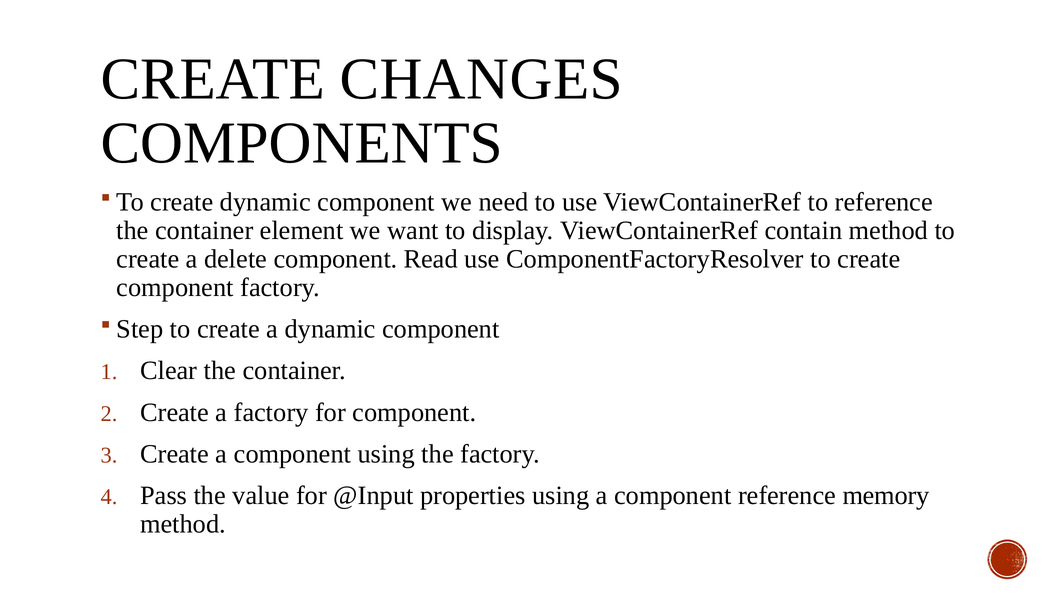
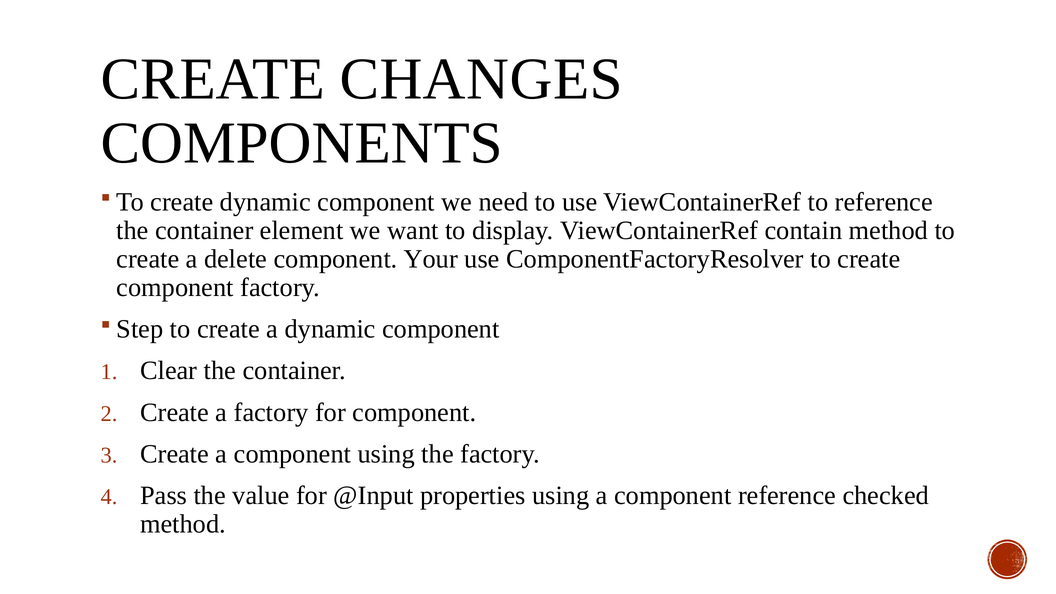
Read: Read -> Your (431, 259)
memory: memory -> checked (886, 496)
